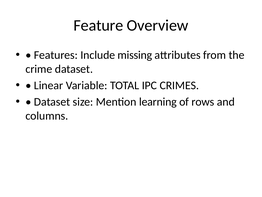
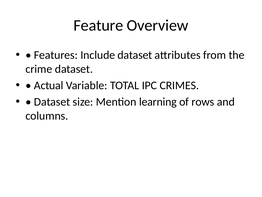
Include missing: missing -> dataset (135, 55)
Linear: Linear -> Actual (49, 85)
